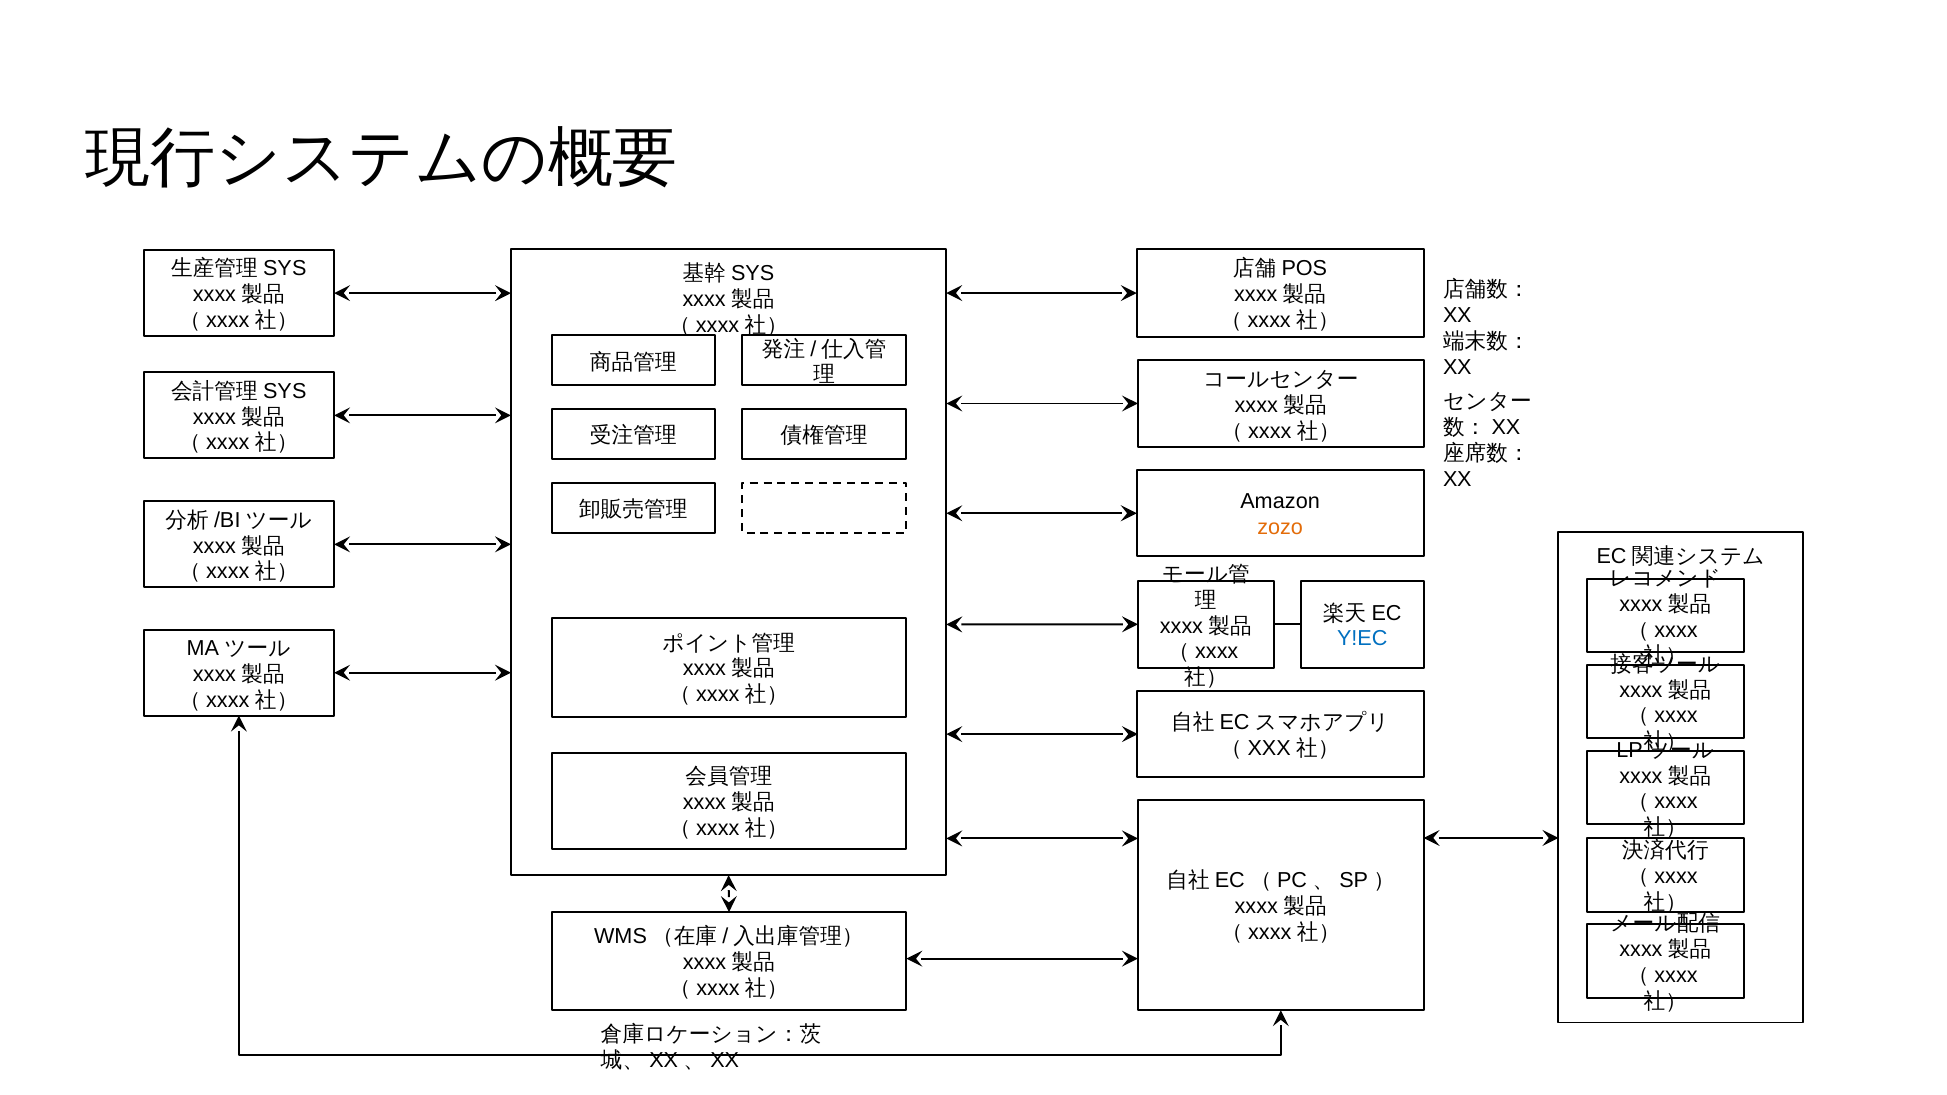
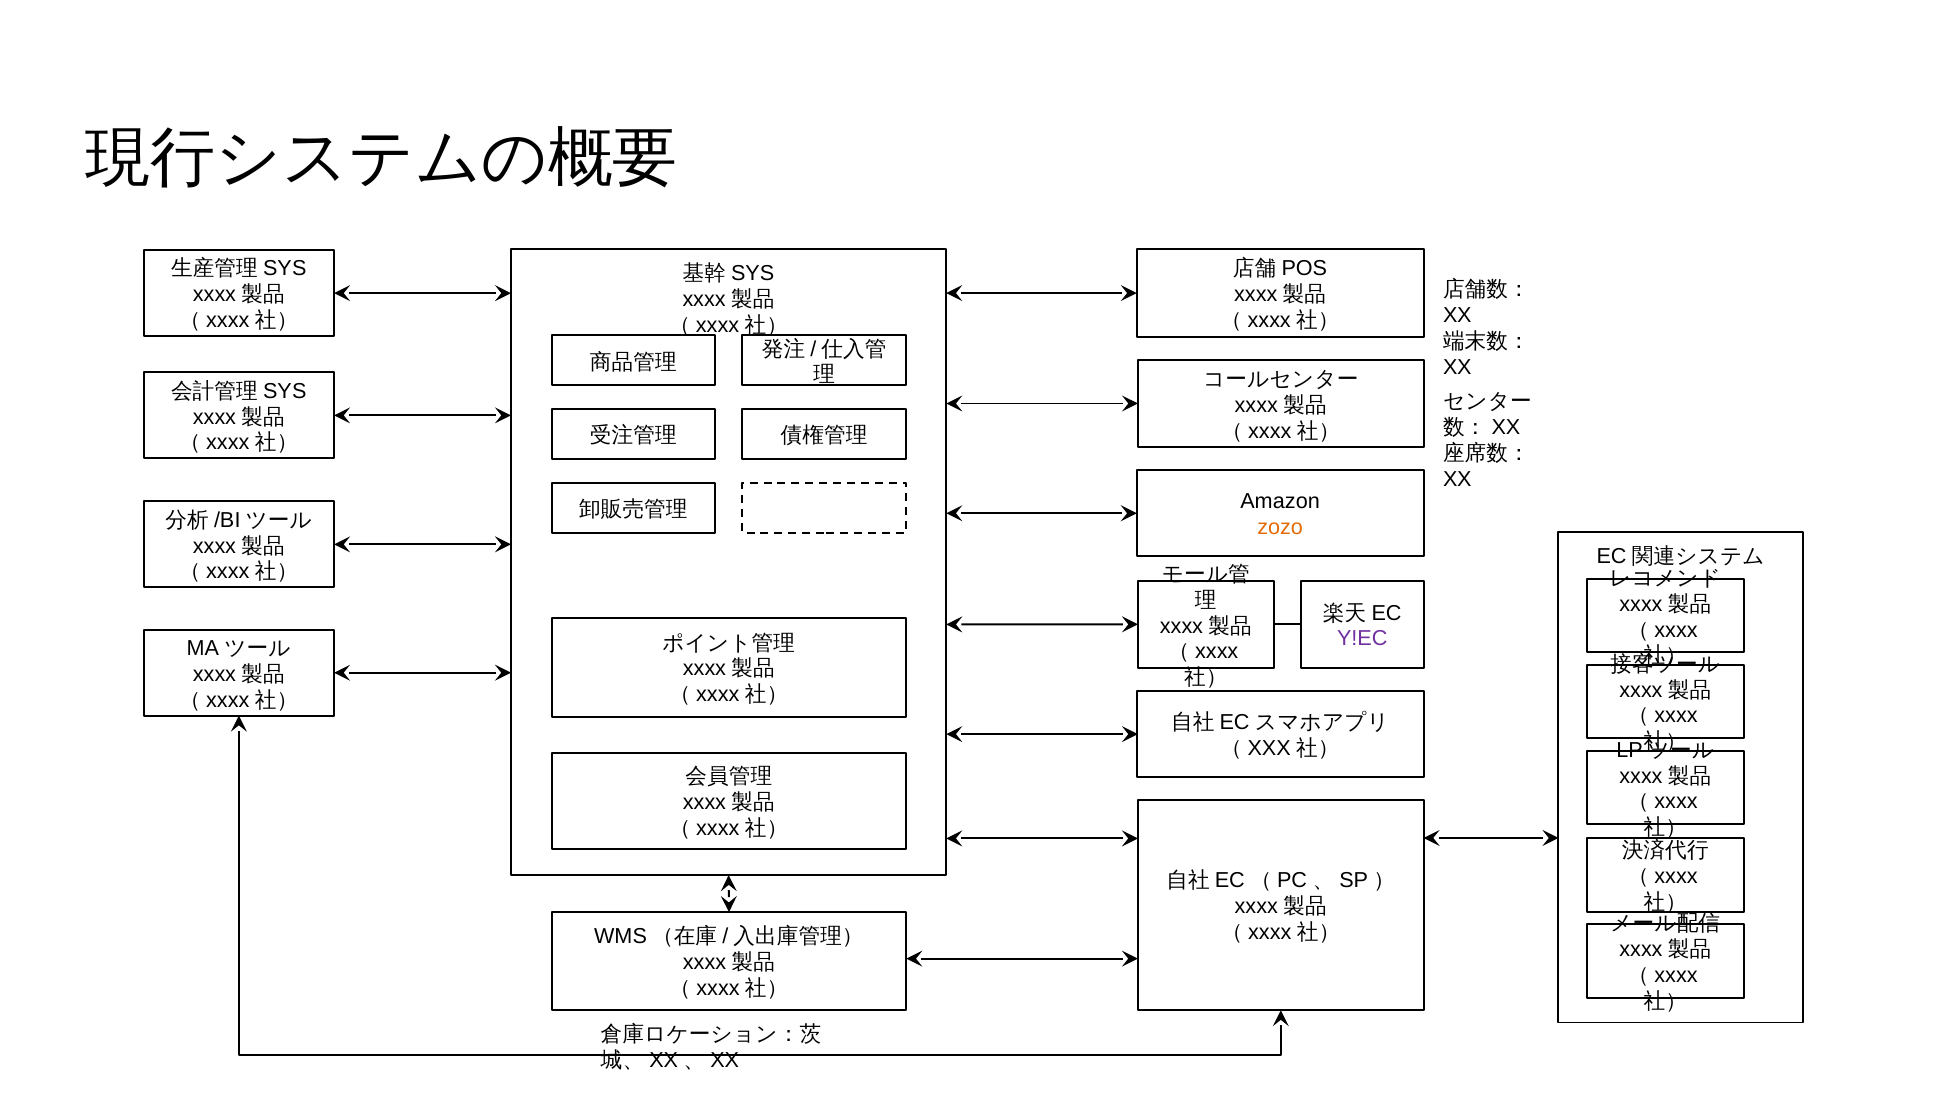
Y!EC colour: blue -> purple (1362, 639)
